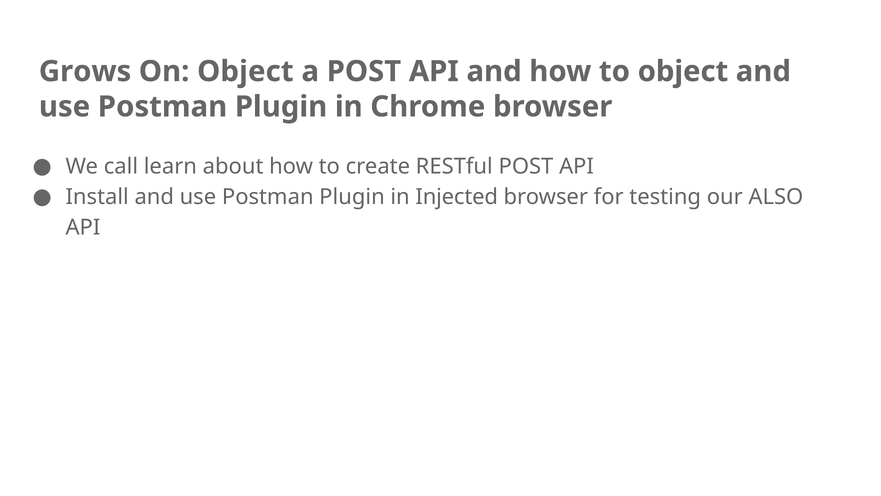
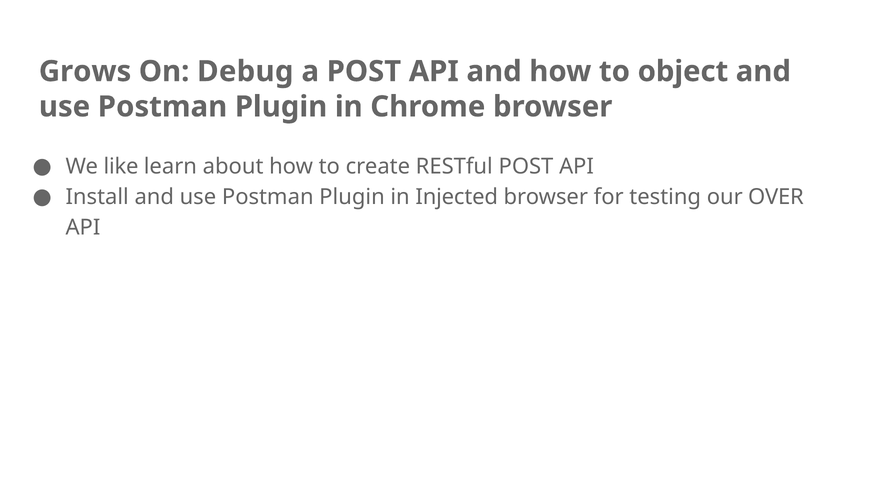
On Object: Object -> Debug (245, 71)
call: call -> like (121, 166)
ALSO: ALSO -> OVER (776, 197)
